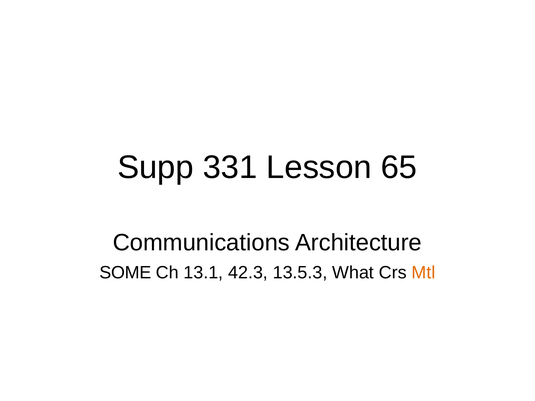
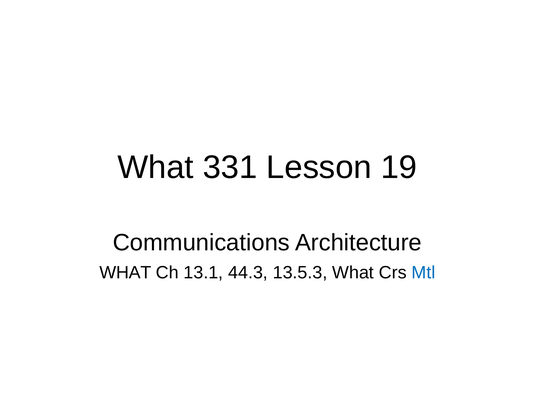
Supp: Supp -> What (156, 167)
65: 65 -> 19 (399, 167)
SOME: SOME -> WHAT (125, 273)
42.3: 42.3 -> 44.3 (248, 273)
Mtl colour: orange -> blue (423, 273)
